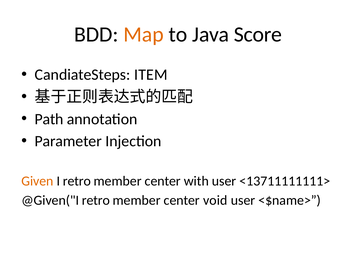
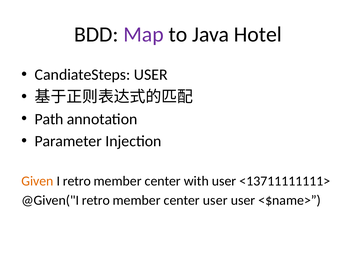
Map colour: orange -> purple (144, 34)
Score: Score -> Hotel (258, 34)
CandiateSteps ITEM: ITEM -> USER (151, 75)
center void: void -> user (215, 200)
